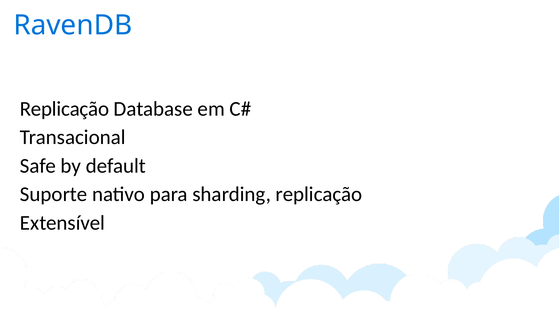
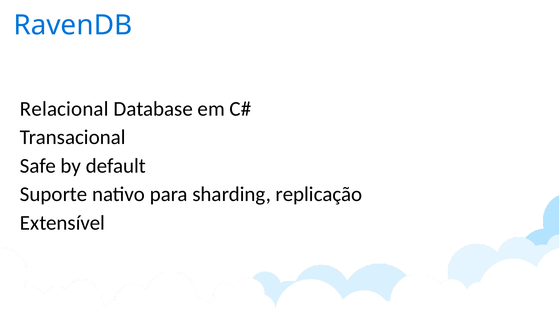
Replicação: Replicação -> Relacional (64, 109)
